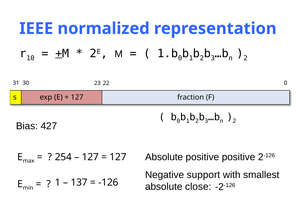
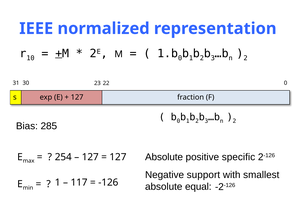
427: 427 -> 285 (49, 126)
positive positive: positive -> specific (240, 157)
137: 137 -> 117 (79, 182)
close: close -> equal (198, 187)
